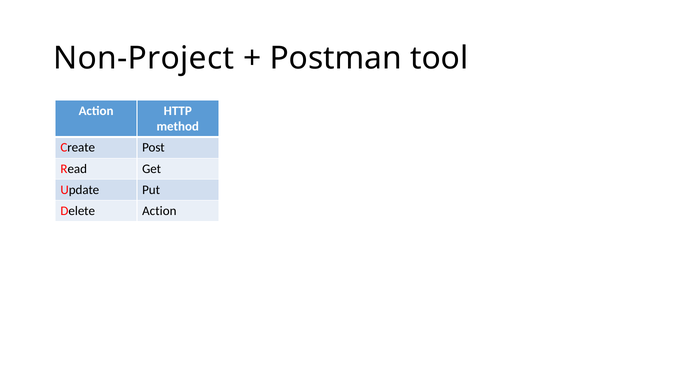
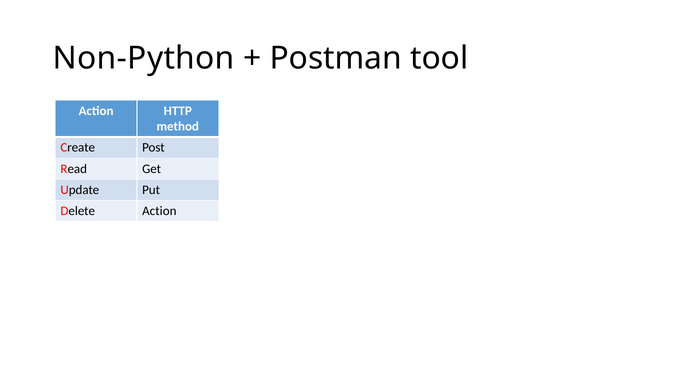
Non-Project: Non-Project -> Non-Python (144, 58)
